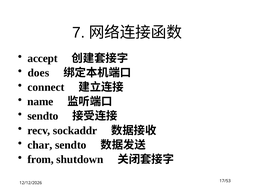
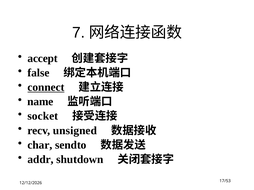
does: does -> false (38, 73)
connect underline: none -> present (46, 87)
sendto: sendto -> socket (43, 116)
sockaddr: sockaddr -> unsigned (75, 131)
from: from -> addr (41, 160)
